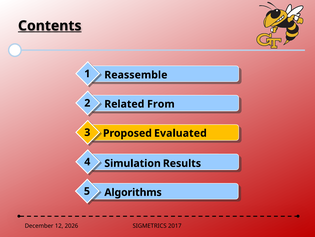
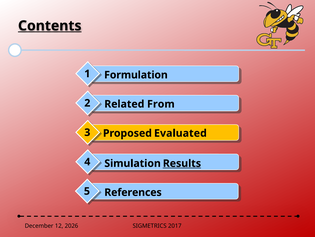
Reassemble: Reassemble -> Formulation (136, 75)
Results underline: none -> present (182, 163)
Algorithms: Algorithms -> References (133, 192)
